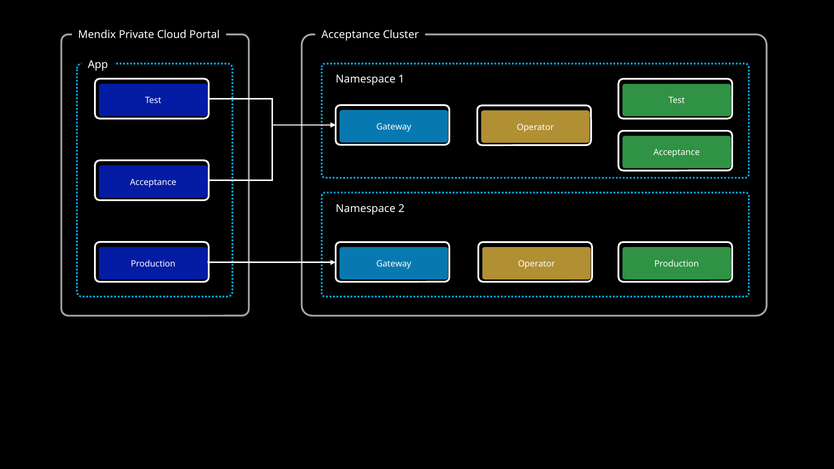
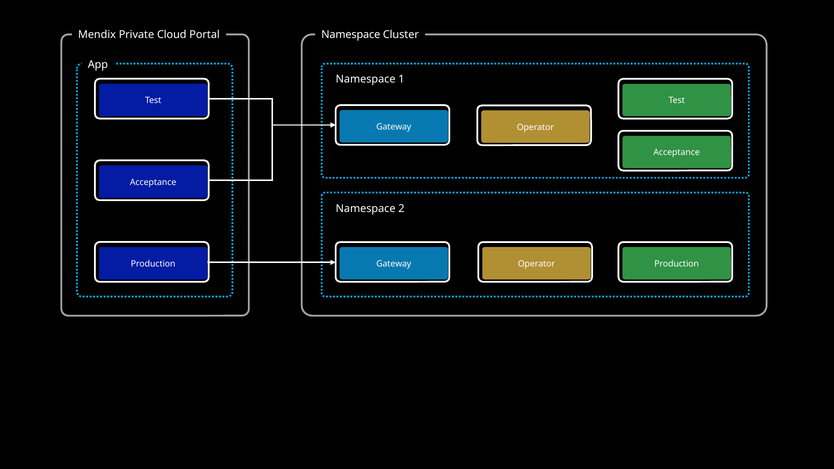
Acceptance: Acceptance -> Namespace (351, 35)
